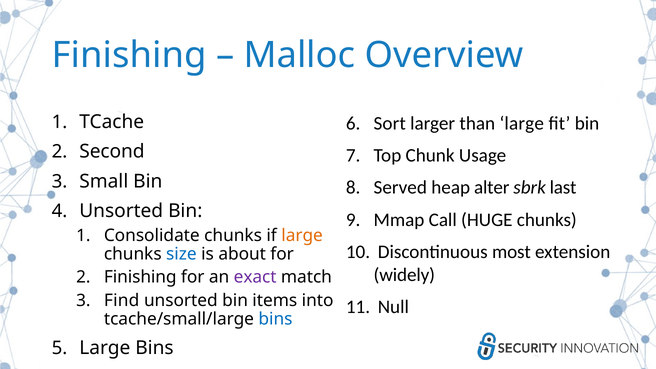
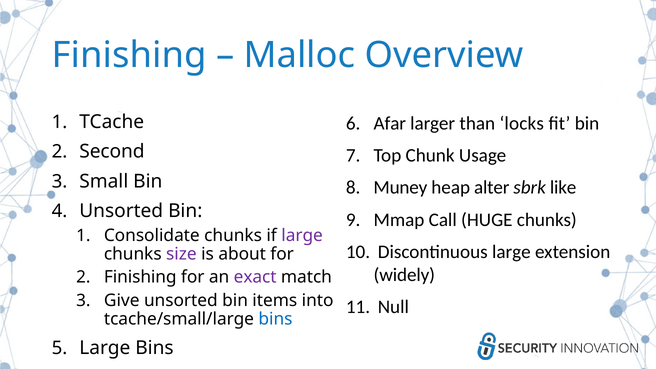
Sort: Sort -> Afar (390, 123)
than large: large -> locks (522, 123)
Served: Served -> Muney (400, 188)
last: last -> like (563, 188)
large colour: orange -> purple (302, 235)
Discontinuous most: most -> large (511, 252)
size colour: blue -> purple (181, 254)
Find: Find -> Give (122, 300)
